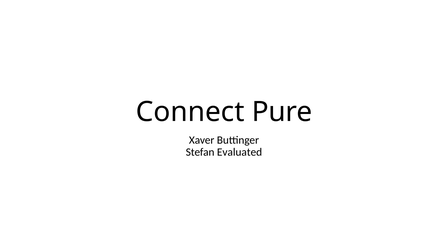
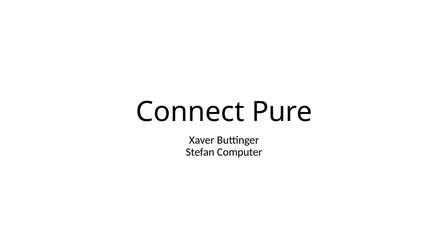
Evaluated: Evaluated -> Computer (240, 152)
